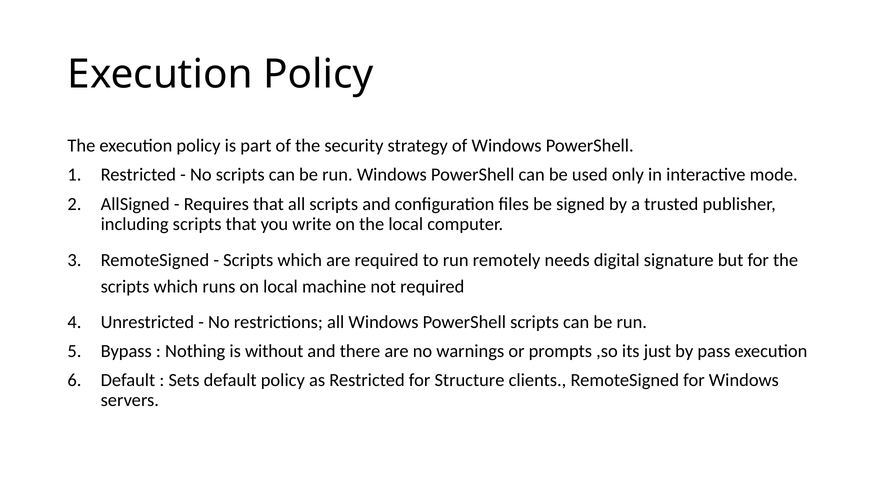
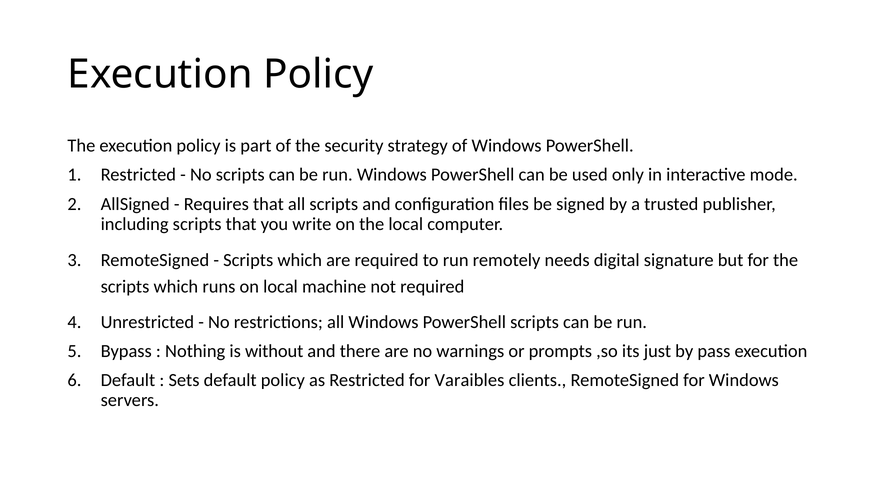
Structure: Structure -> Varaibles (469, 380)
